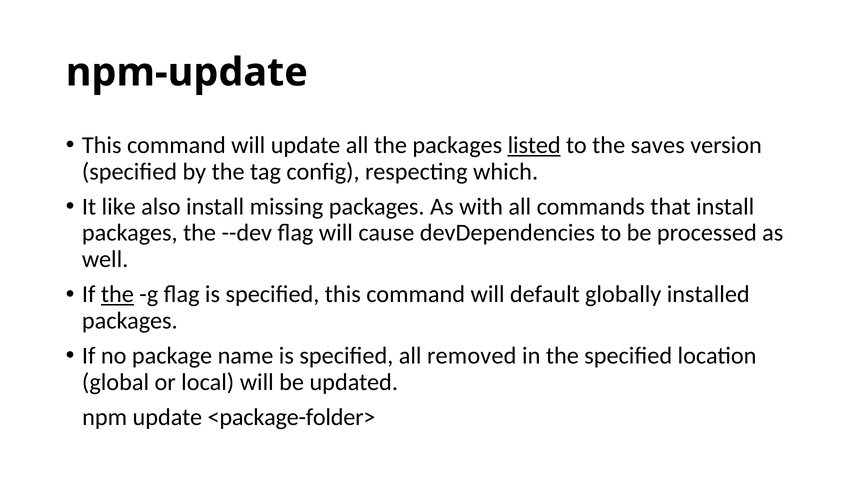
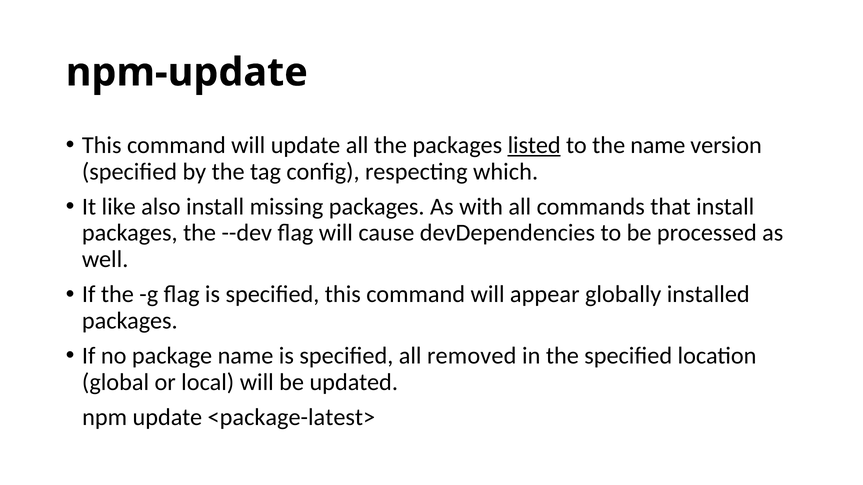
the saves: saves -> name (658, 145)
the underline: present -> none (117, 295)
default: default -> appear (545, 295)
<package-folder>: <package-folder> -> <package-latest> (291, 418)
